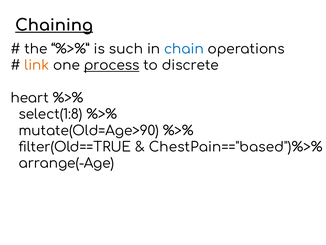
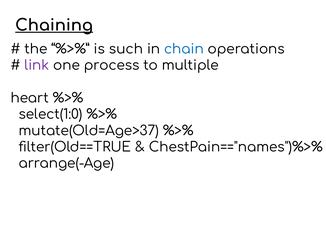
link colour: orange -> purple (37, 65)
process underline: present -> none (112, 65)
discrete: discrete -> multiple (190, 65)
select(1:8: select(1:8 -> select(1:0 (50, 114)
mutate(Old=Age>90: mutate(Old=Age>90 -> mutate(Old=Age>37 (89, 131)
ChestPain=="based")%>%: ChestPain=="based")%>% -> ChestPain=="names")%>% (236, 147)
